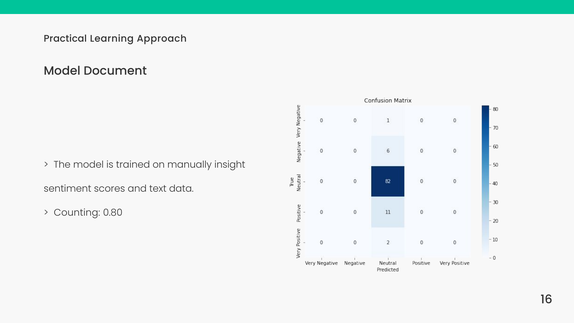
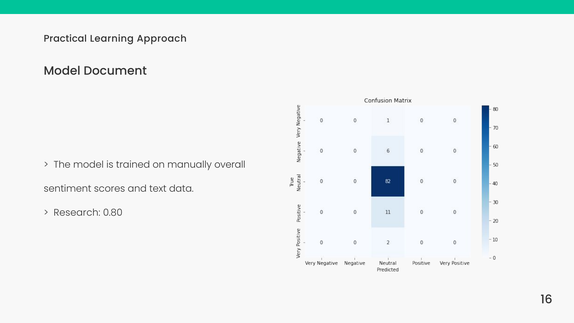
insight: insight -> overall (230, 165)
Counting: Counting -> Research (77, 213)
